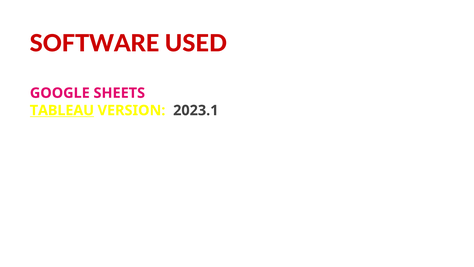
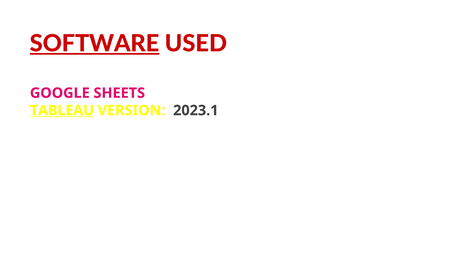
SOFTWARE underline: none -> present (95, 44)
